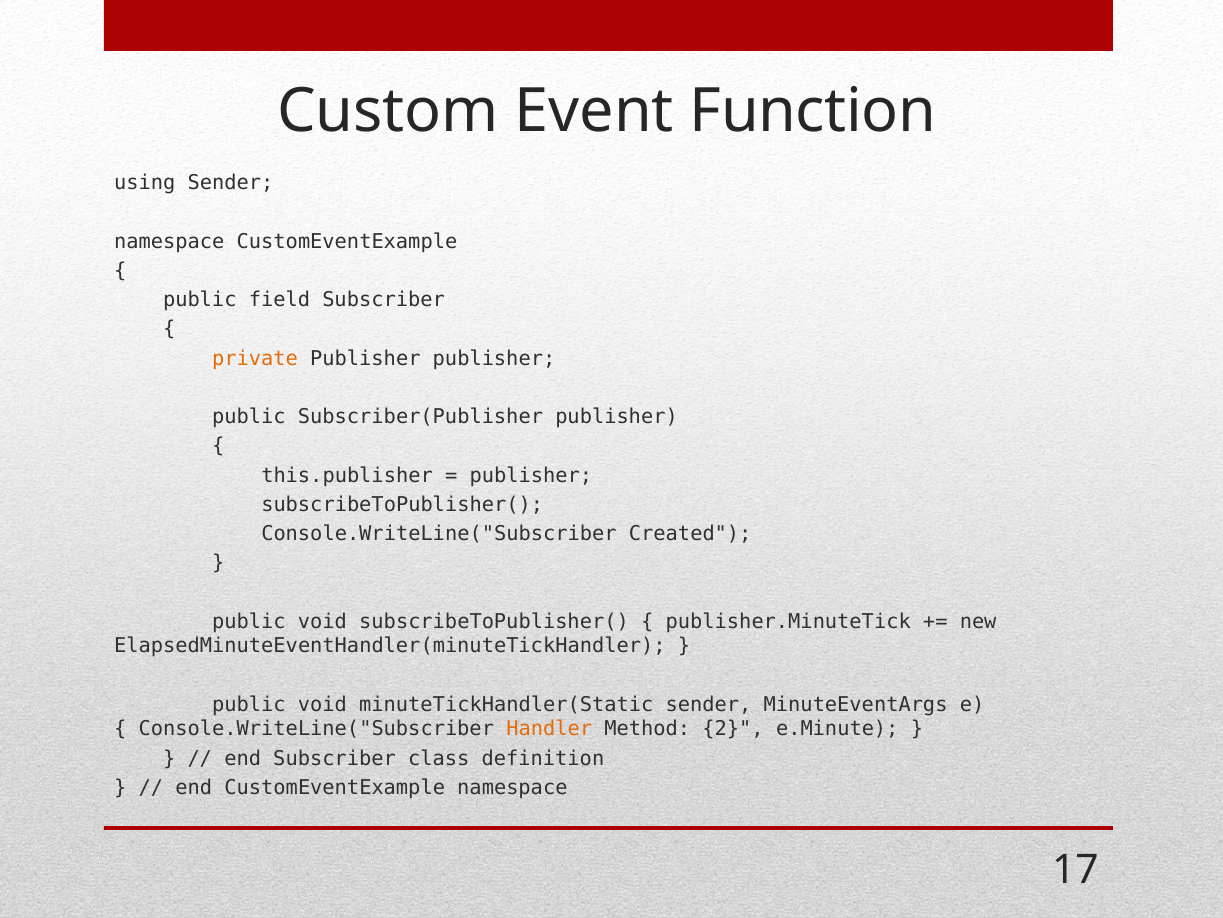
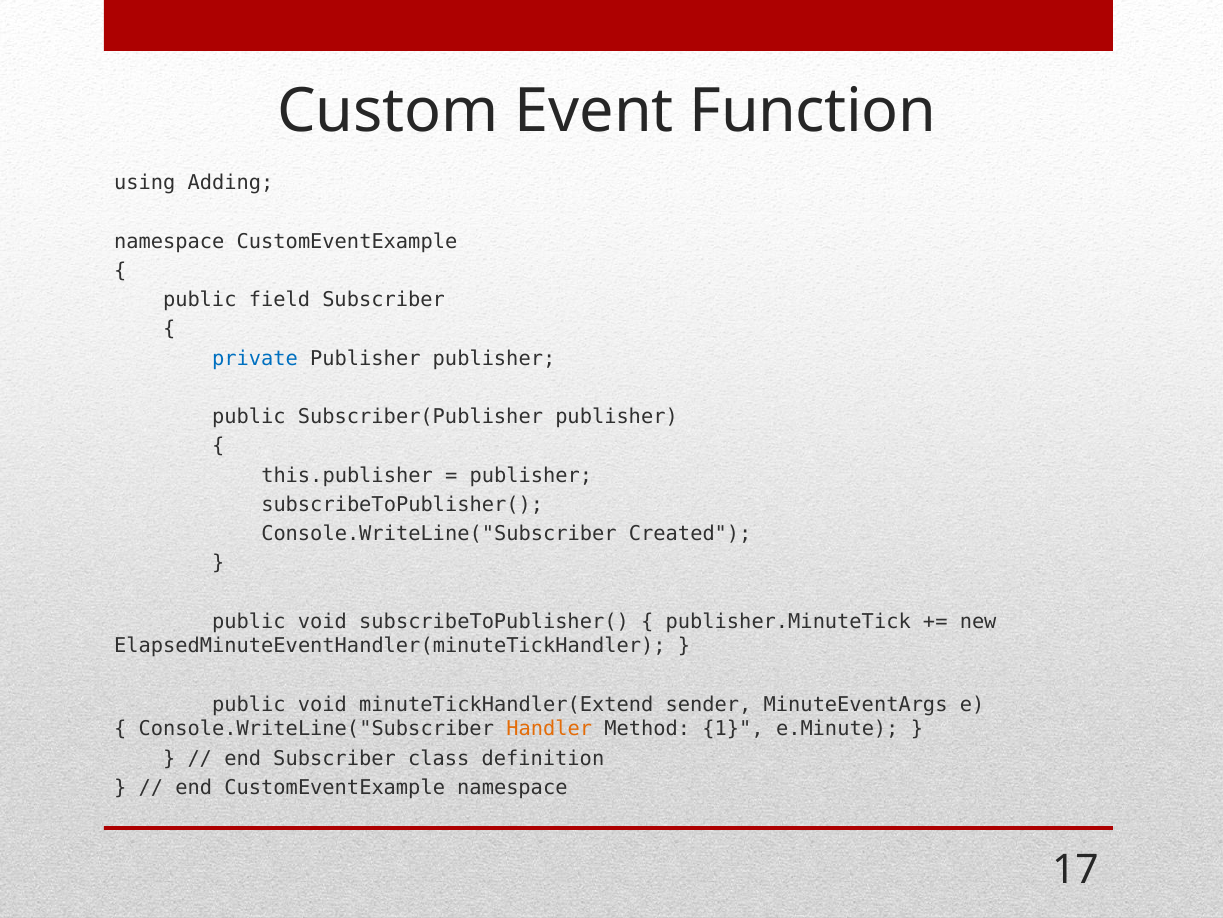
using Sender: Sender -> Adding (231, 183)
private colour: orange -> blue (255, 358)
minuteTickHandler(Static: minuteTickHandler(Static -> minuteTickHandler(Extend (506, 704)
2: 2 -> 1 (733, 729)
